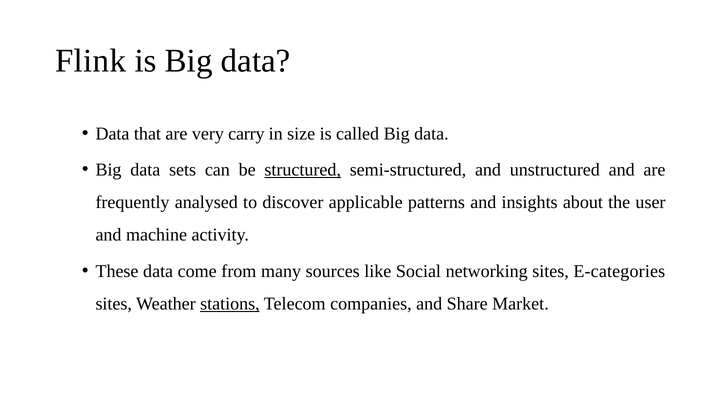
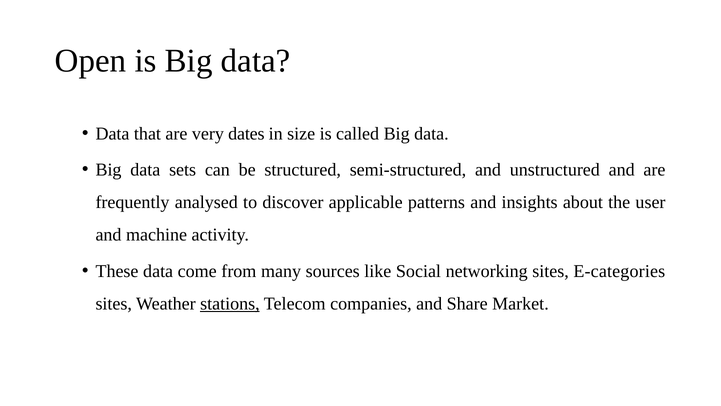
Flink: Flink -> Open (91, 61)
carry: carry -> dates (246, 134)
structured underline: present -> none (303, 170)
